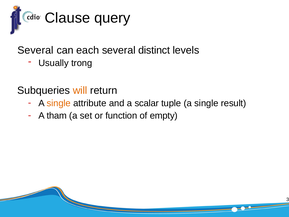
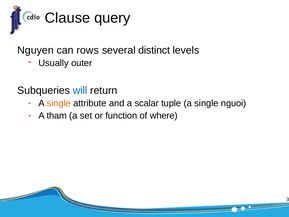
Several: Several -> Nguyen (36, 50)
each: each -> rows (88, 50)
trong: trong -> outer (82, 63)
will colour: orange -> blue (80, 90)
result: result -> nguoi (234, 103)
empty: empty -> where (164, 116)
